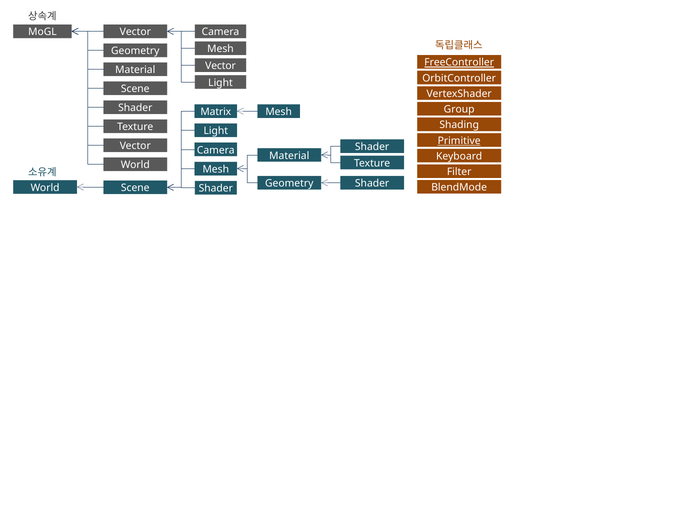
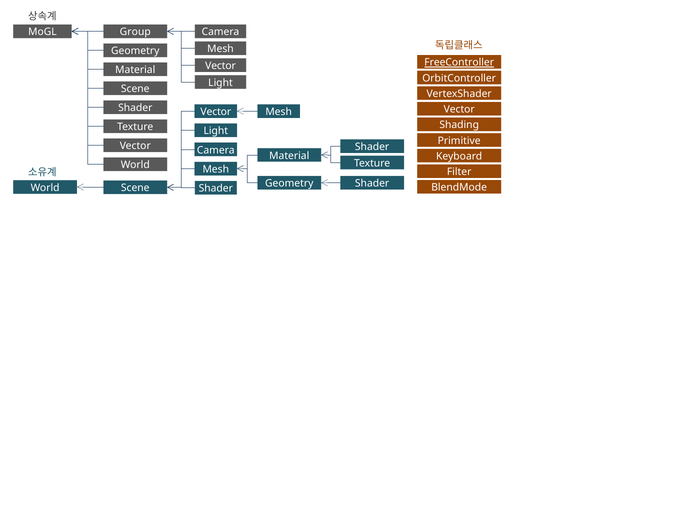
MoGL Vector: Vector -> Group (135, 32)
Group: Group -> Vector (459, 109)
Matrix: Matrix -> Vector (216, 112)
Primitive underline: present -> none (459, 141)
